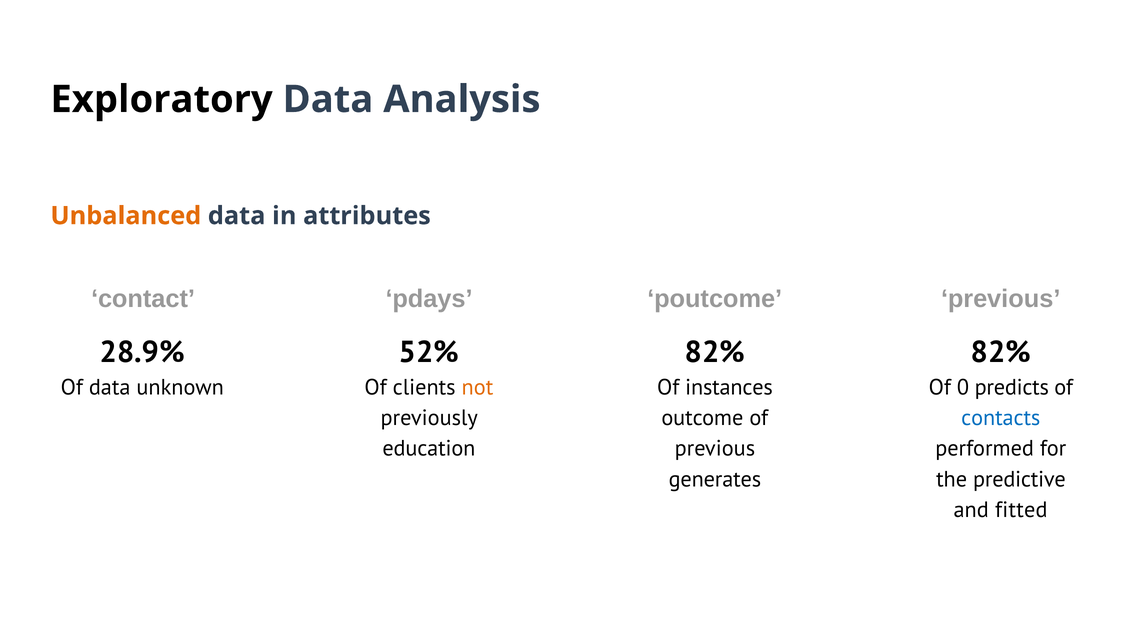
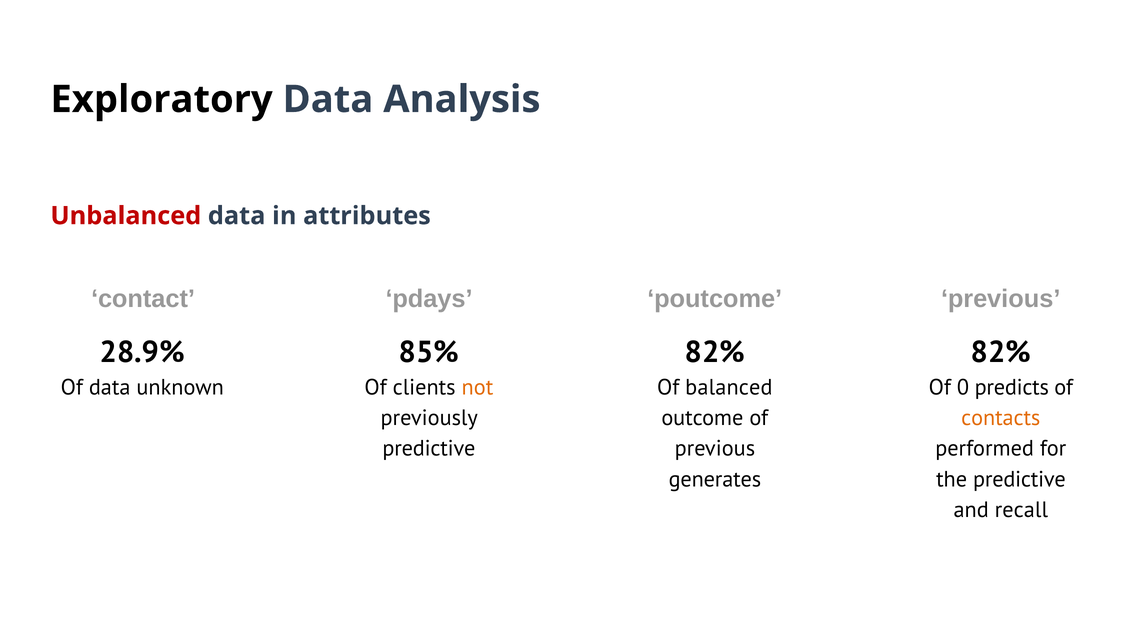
Unbalanced colour: orange -> red (126, 216)
52%: 52% -> 85% (429, 353)
instances: instances -> balanced (729, 388)
contacts colour: blue -> orange (1001, 418)
education: education -> predictive (429, 449)
fitted: fitted -> recall (1021, 510)
